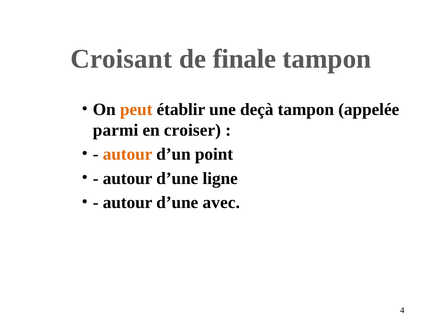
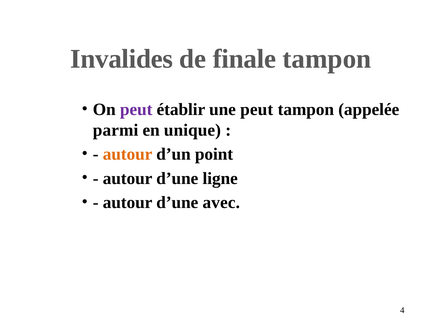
Croisant: Croisant -> Invalides (122, 59)
peut colour: orange -> purple (136, 109)
une deçà: deçà -> peut (257, 109)
croiser: croiser -> unique (192, 130)
